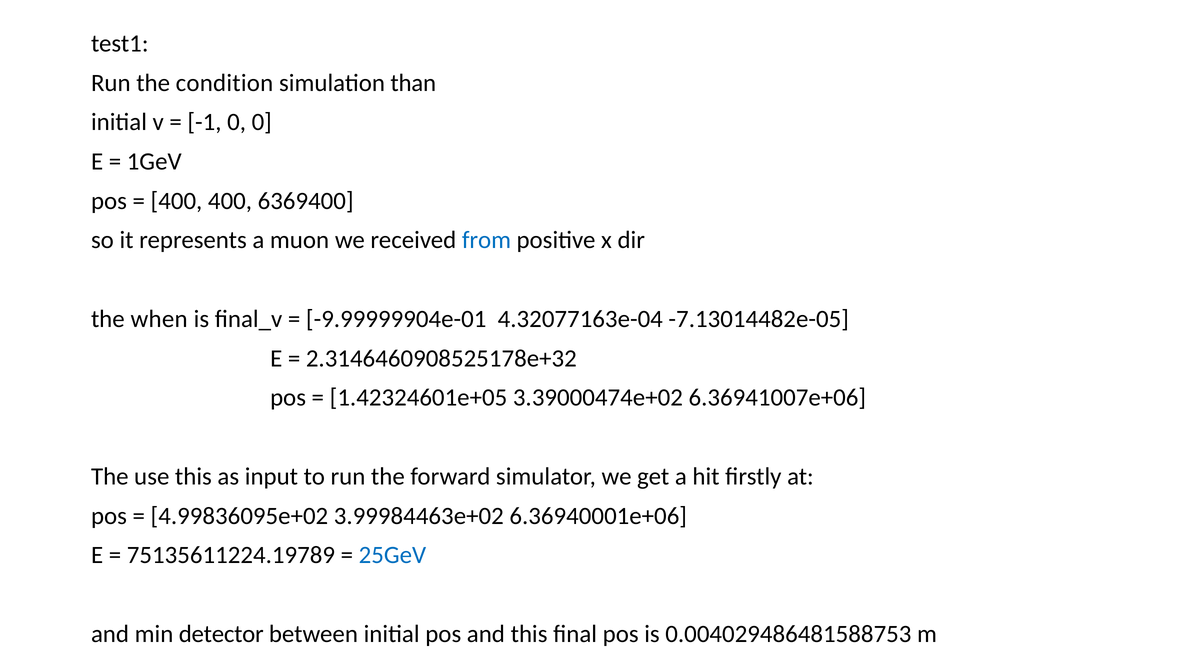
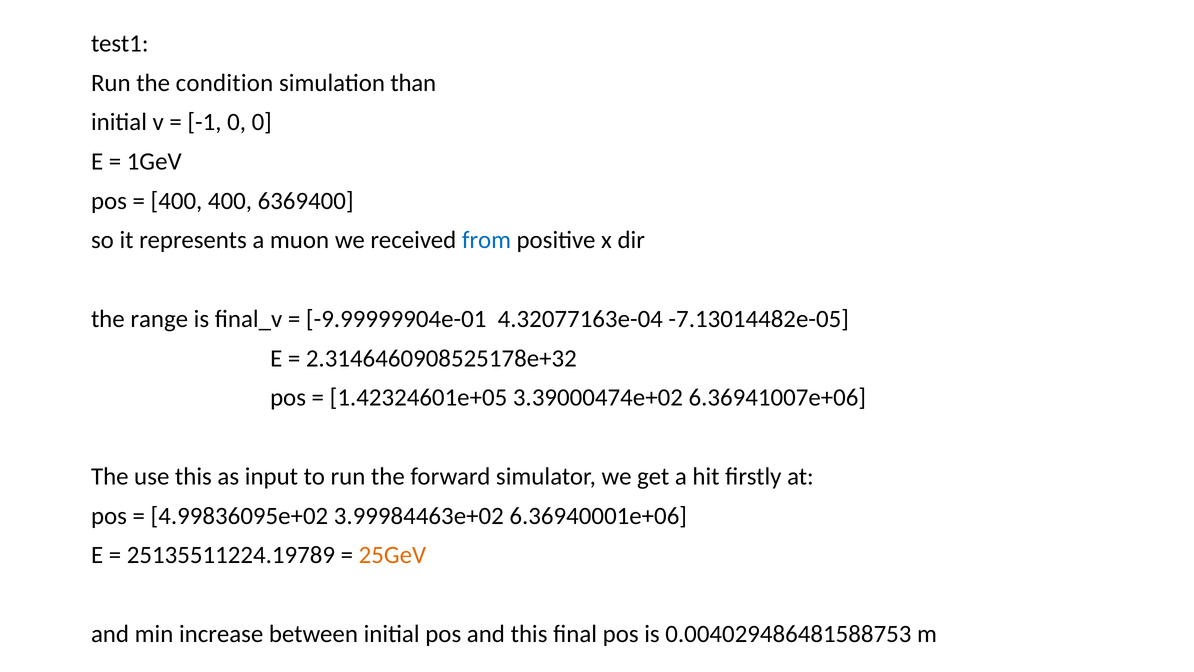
when: when -> range (159, 319)
75135611224.19789: 75135611224.19789 -> 25135511224.19789 (231, 555)
25GeV colour: blue -> orange (392, 555)
detector: detector -> increase (221, 634)
